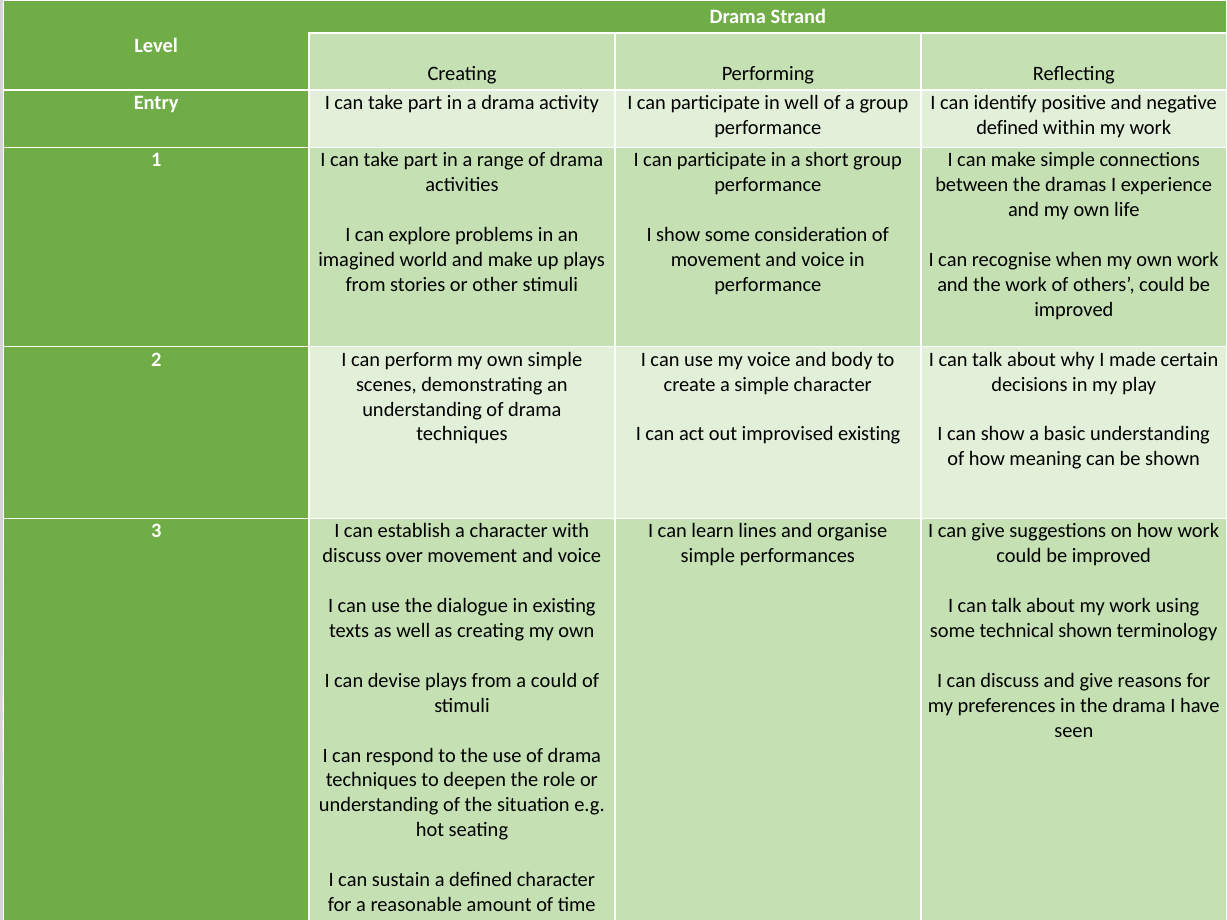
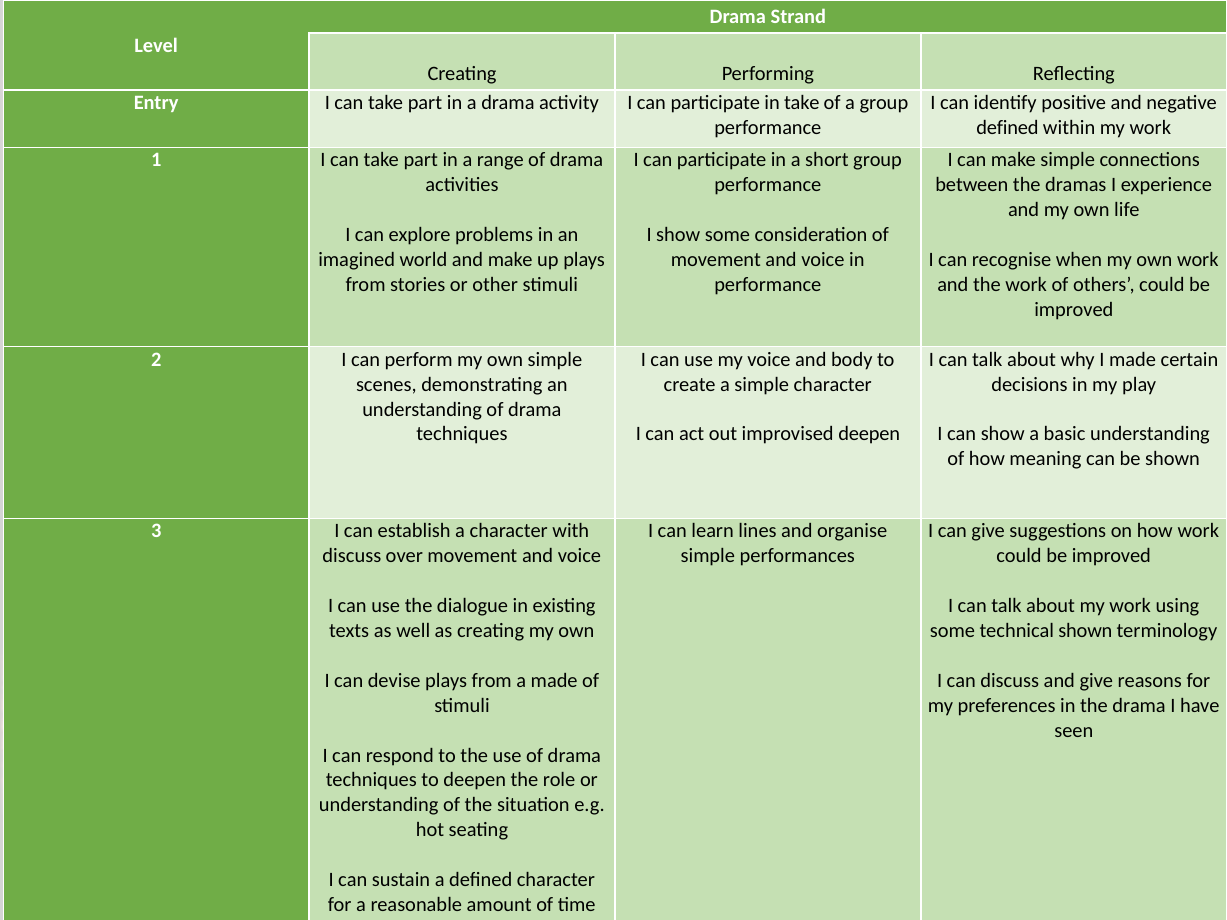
in well: well -> take (802, 103)
improvised existing: existing -> deepen (869, 434)
a could: could -> made (554, 681)
